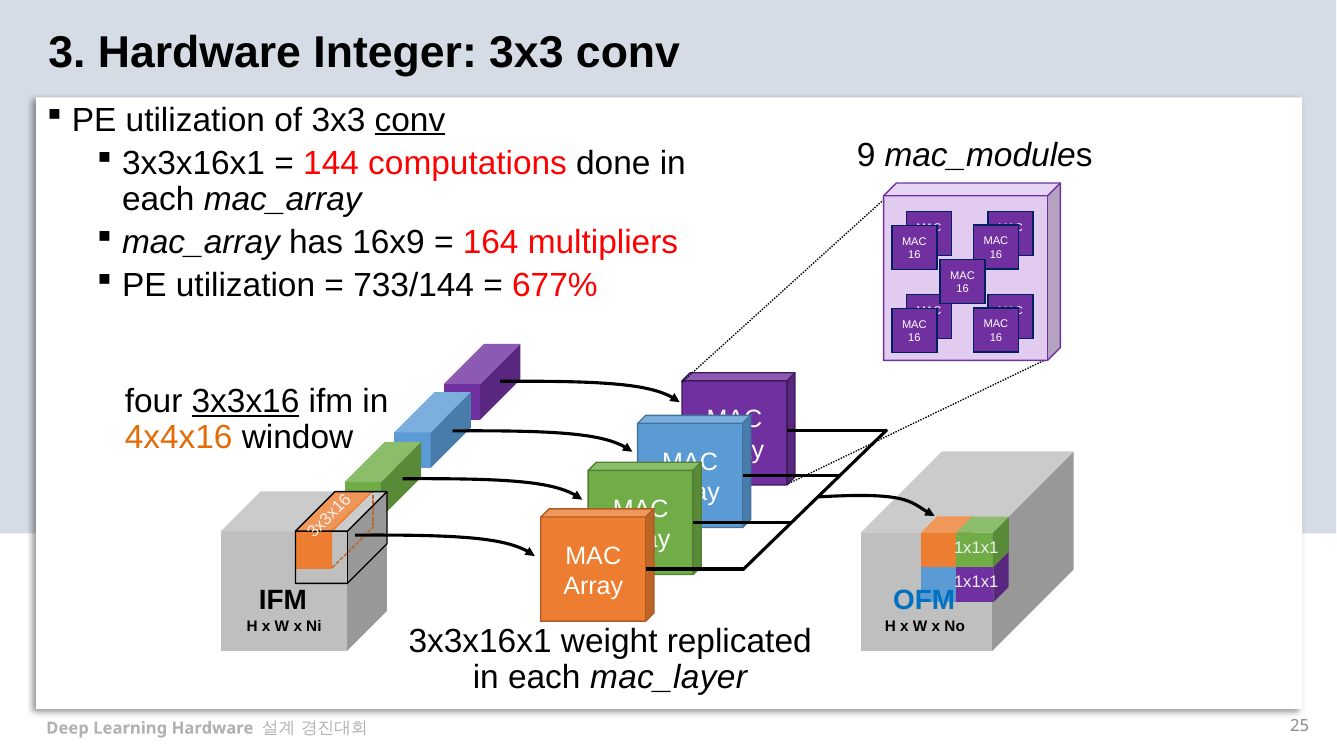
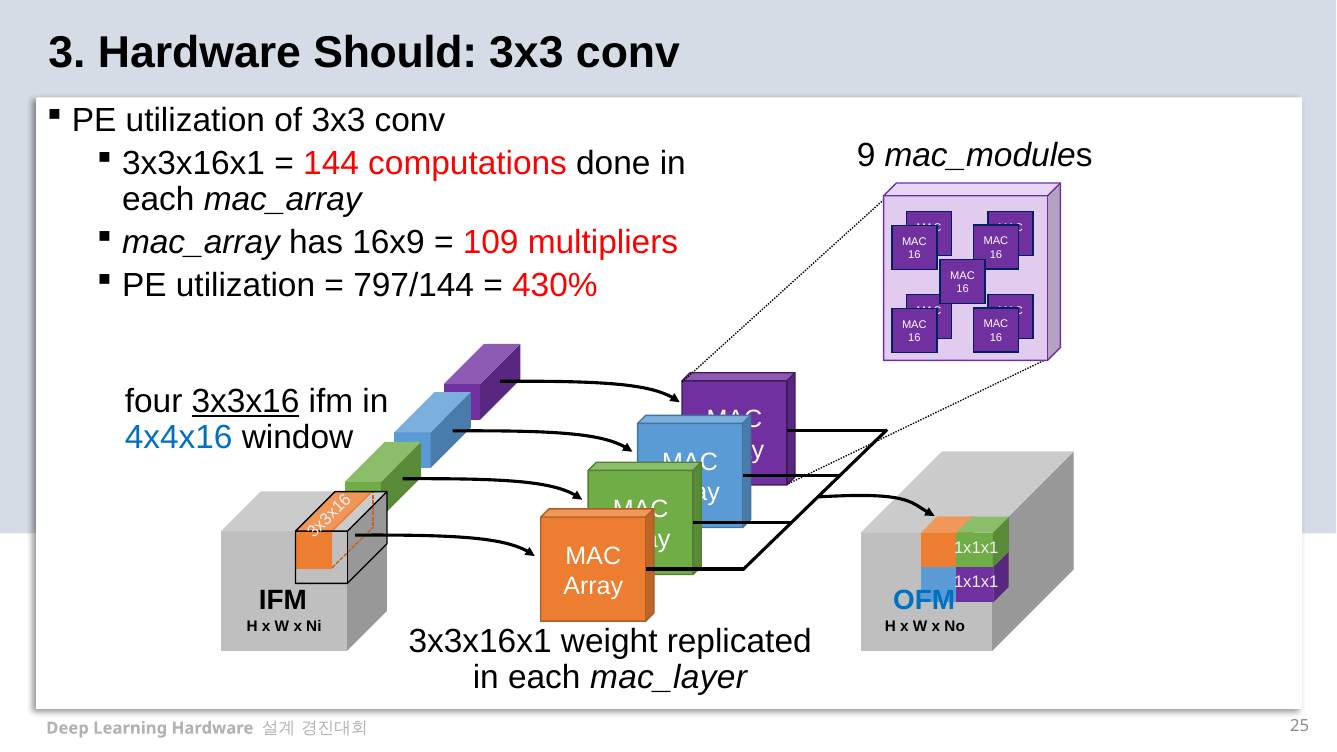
Integer: Integer -> Should (395, 53)
conv underline: present -> none (410, 120)
164: 164 -> 109 (491, 242)
733/144: 733/144 -> 797/144 (414, 285)
677%: 677% -> 430% (555, 285)
4x4x16 colour: orange -> blue (179, 438)
